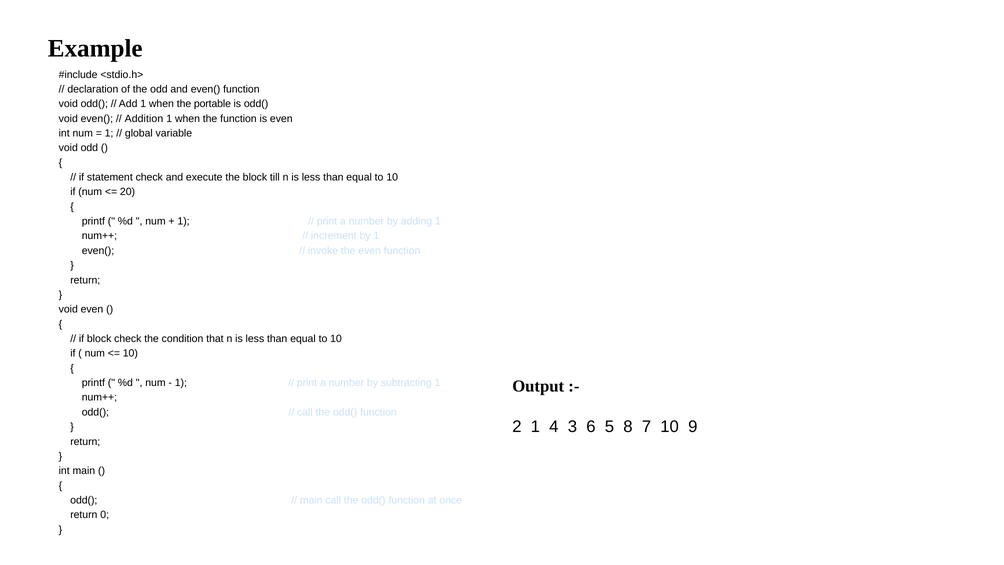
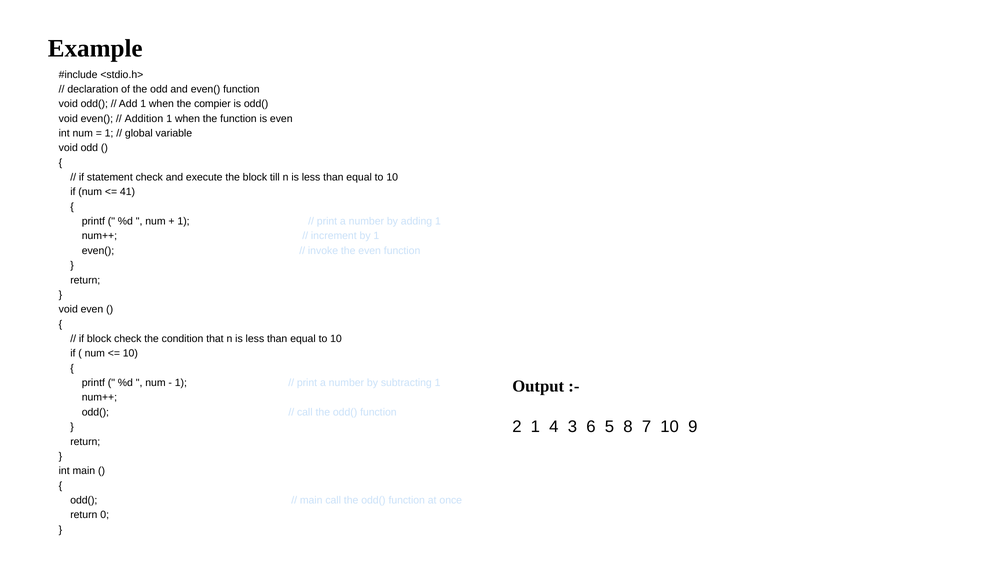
portable: portable -> compier (212, 104)
20: 20 -> 41 (128, 192)
